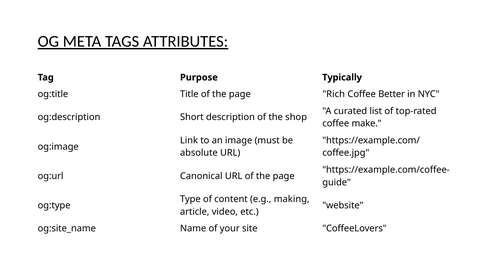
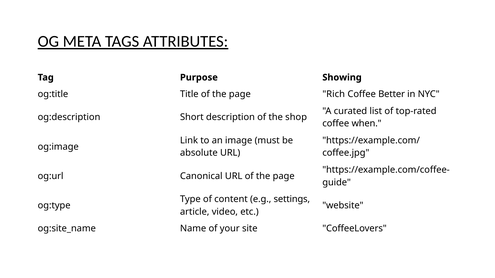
Typically: Typically -> Showing (342, 78)
make: make -> when (367, 124)
making: making -> settings (292, 199)
